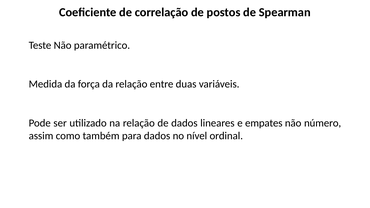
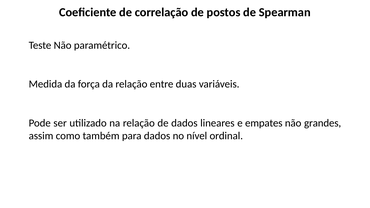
número: número -> grandes (323, 123)
